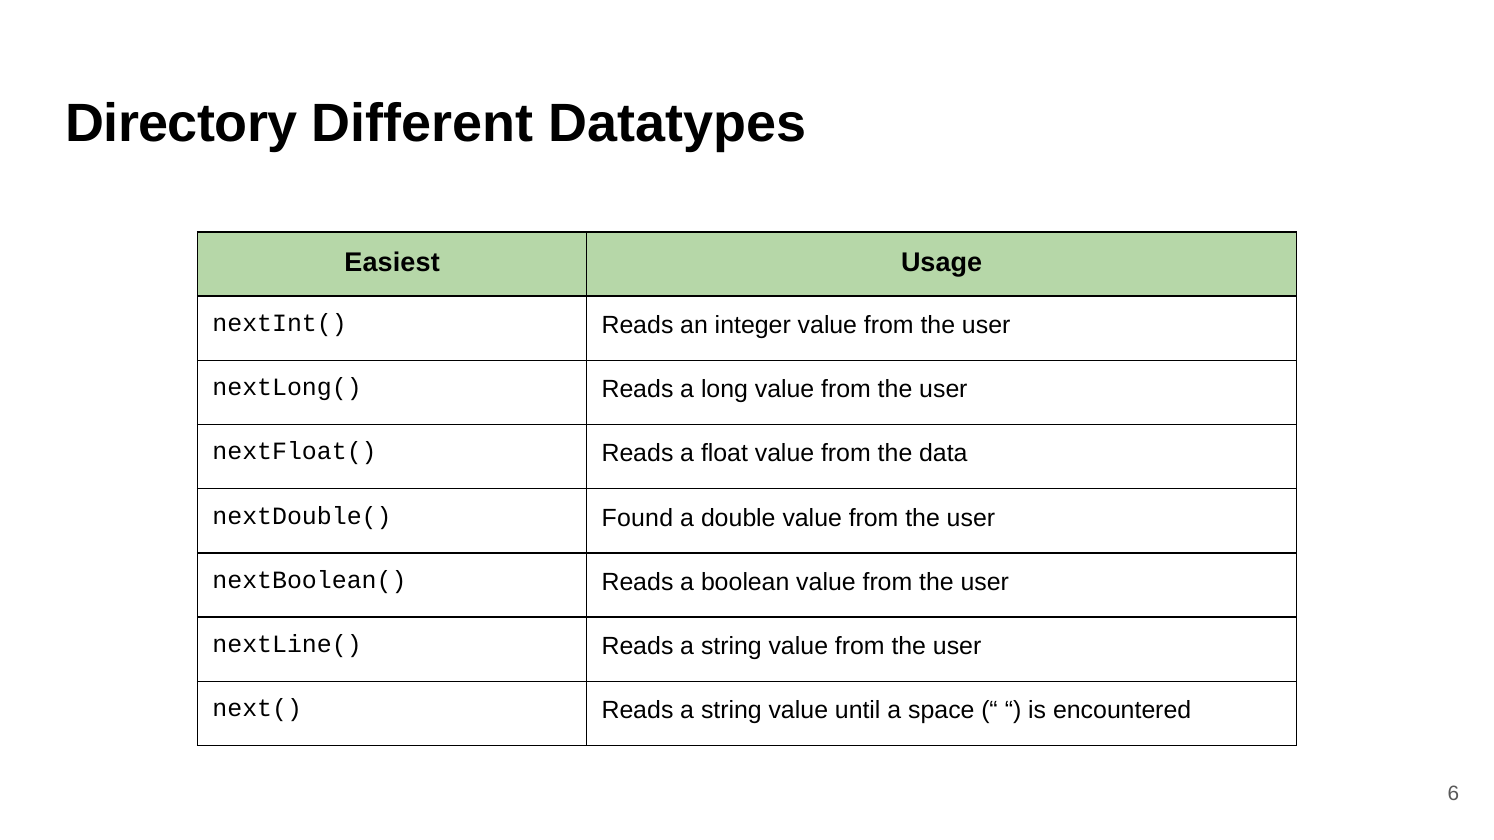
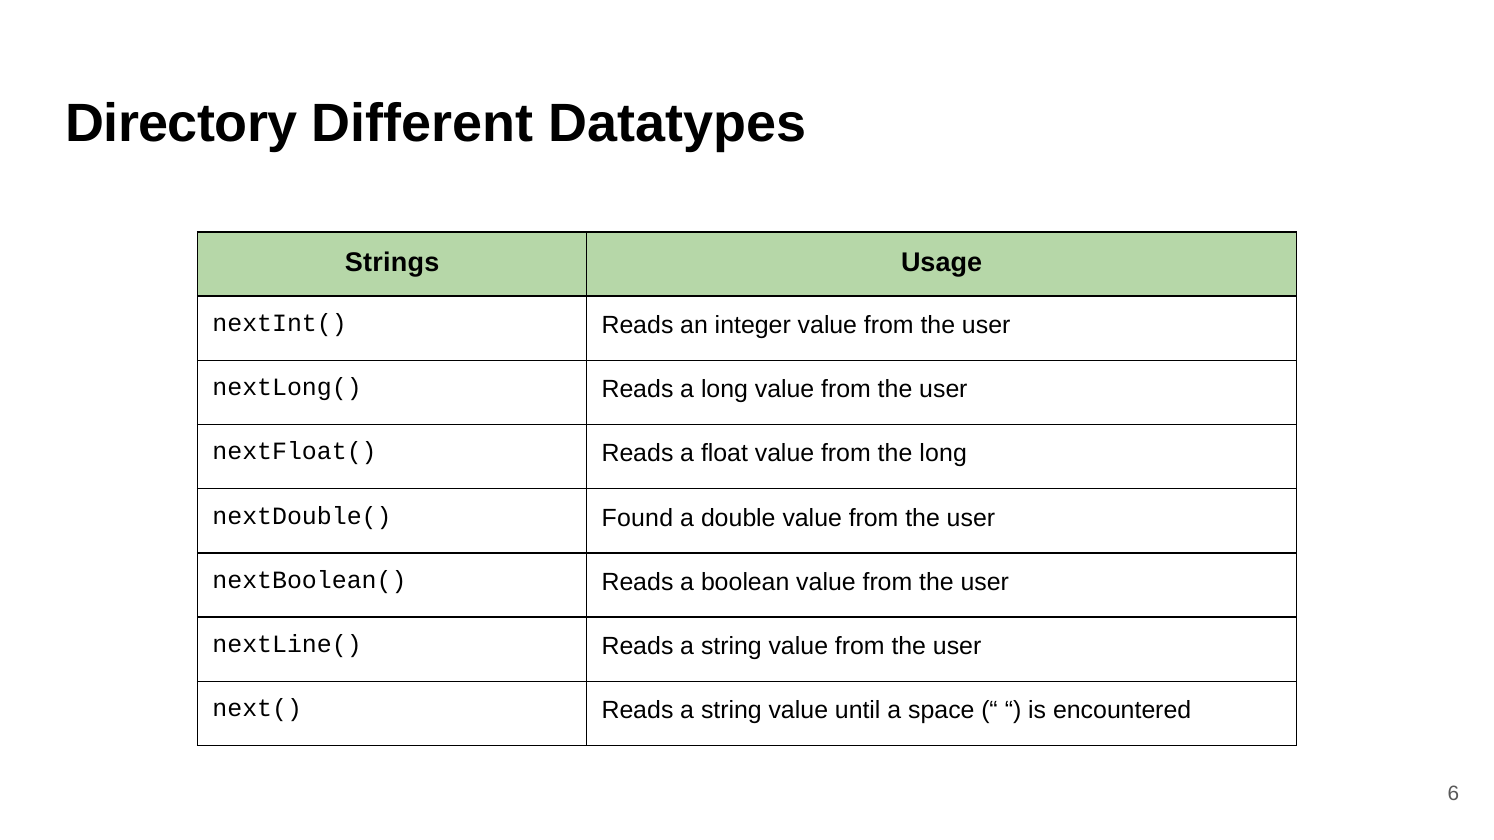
Easiest: Easiest -> Strings (392, 262)
the data: data -> long (943, 454)
